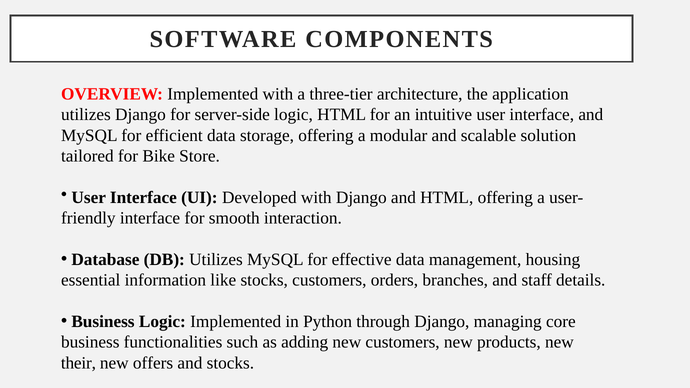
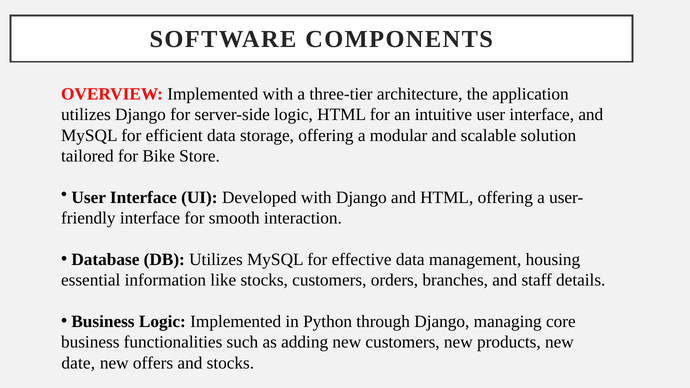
their: their -> date (78, 363)
